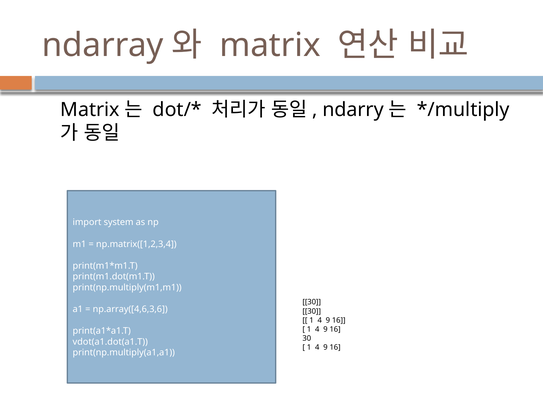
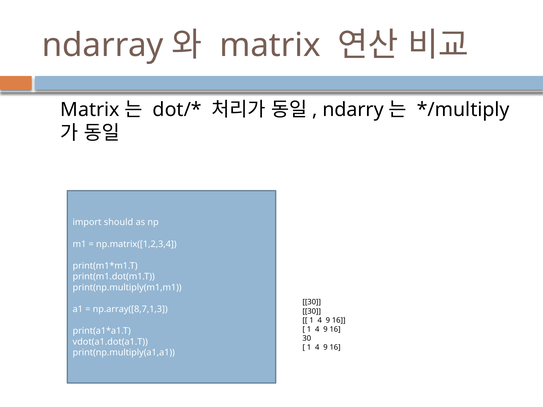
system: system -> should (119, 222)
np.array([4,6,3,6: np.array([4,6,3,6 -> np.array([8,7,1,3 (130, 309)
